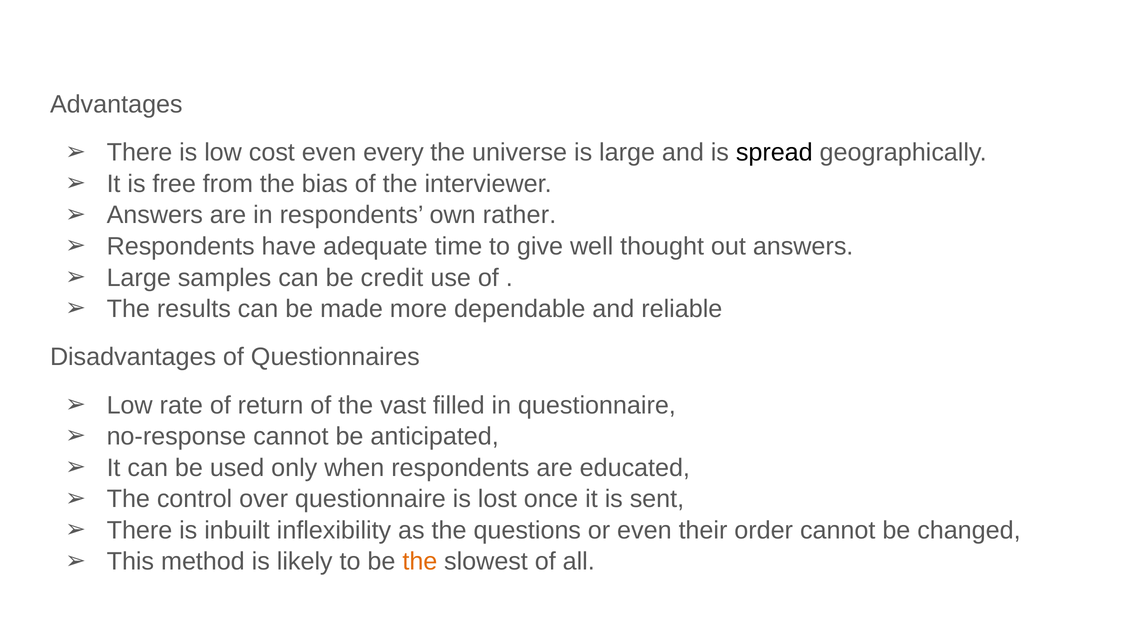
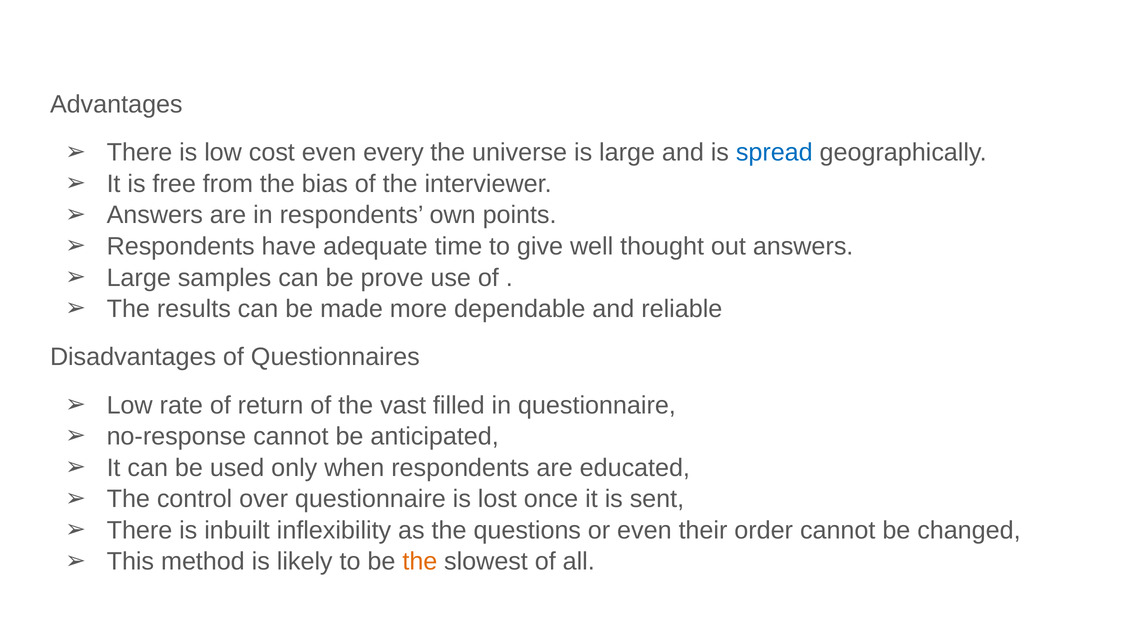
spread colour: black -> blue (774, 153)
rather: rather -> points (520, 215)
credit: credit -> prove (392, 278)
